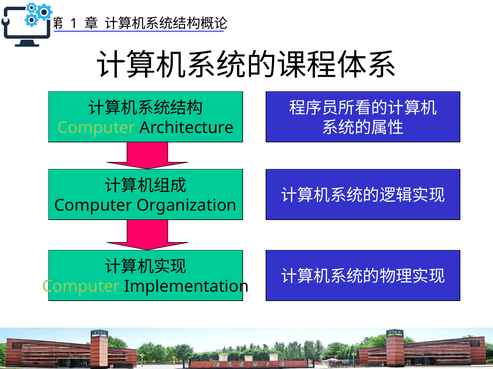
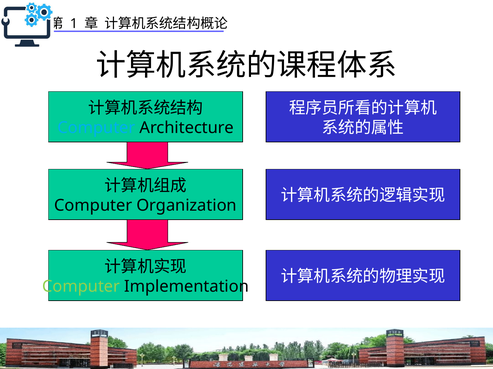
Computer colour: light green -> light blue (96, 128)
